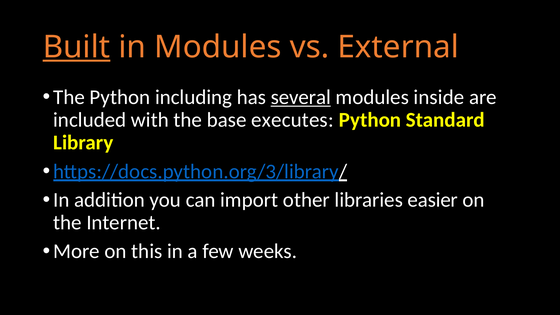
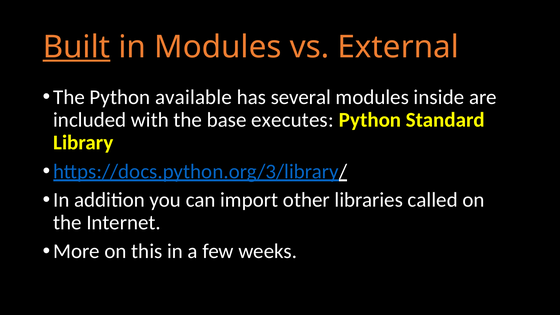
including: including -> available (193, 97)
several underline: present -> none (301, 97)
easier: easier -> called (433, 200)
